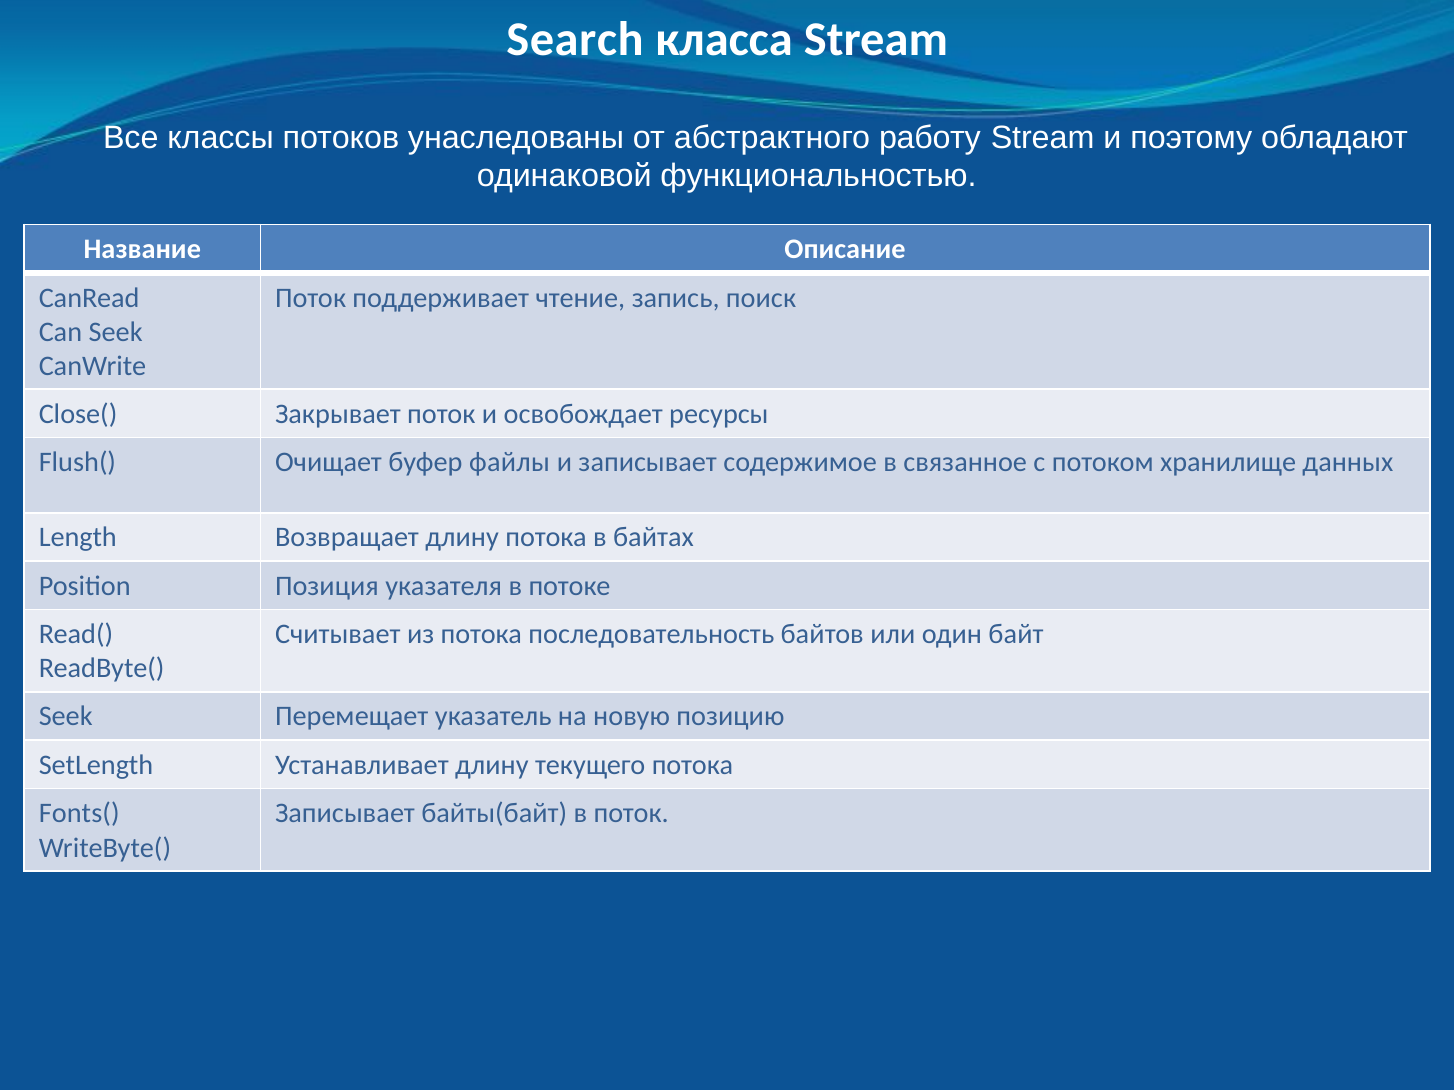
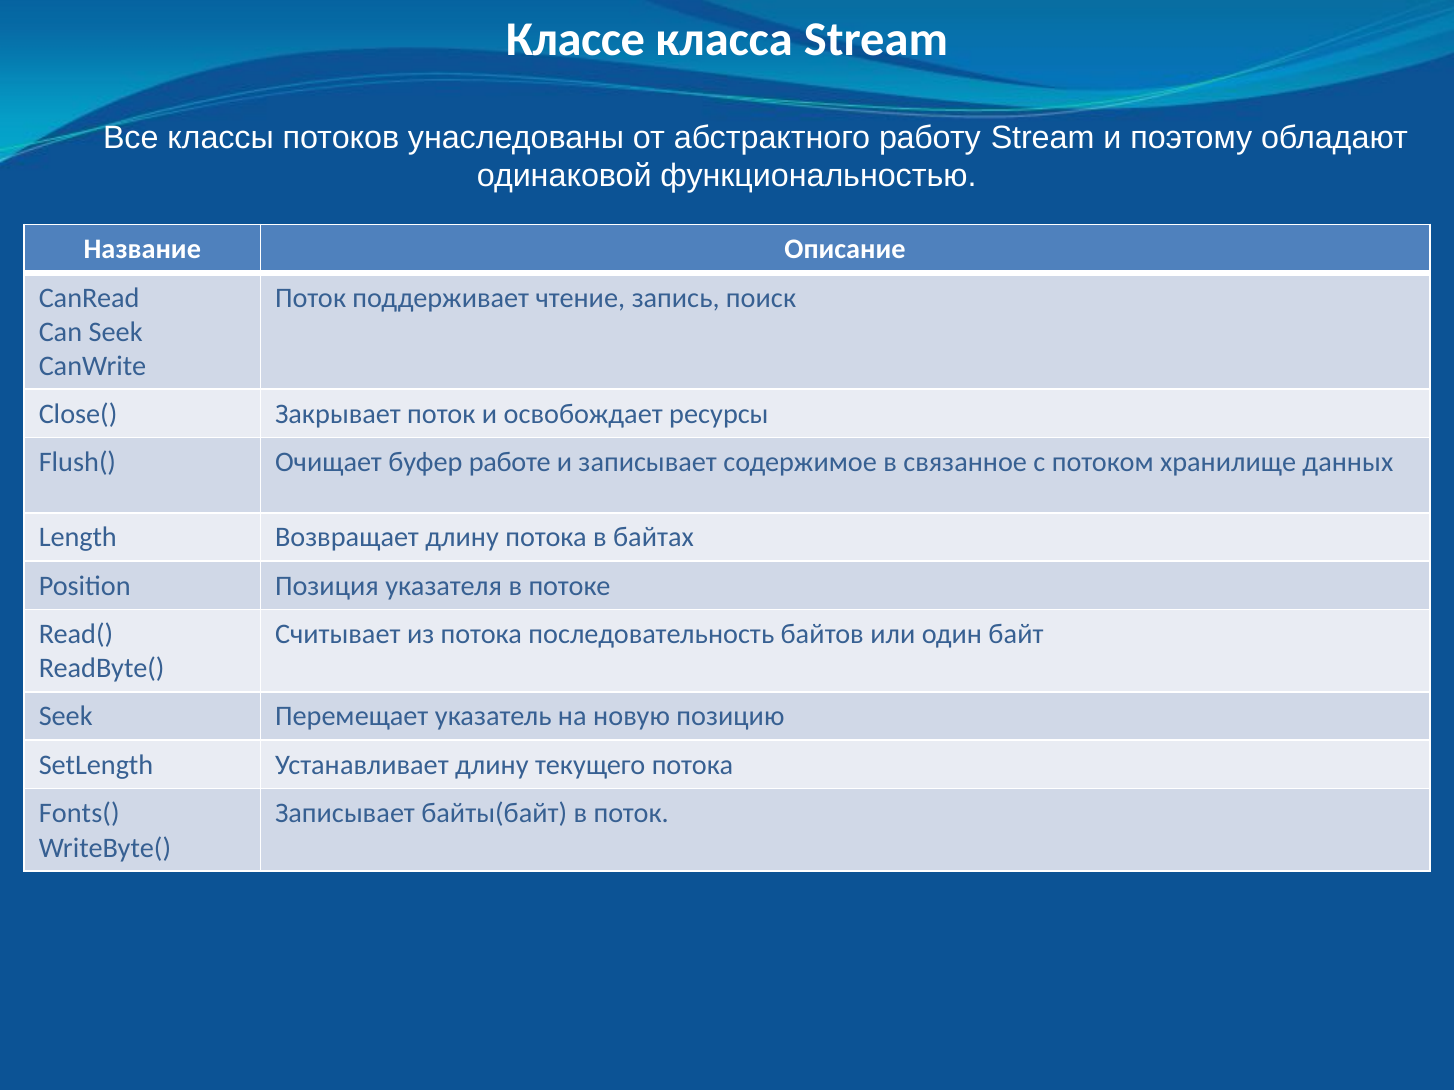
Search: Search -> Классе (575, 40)
файлы: файлы -> работе (510, 463)
